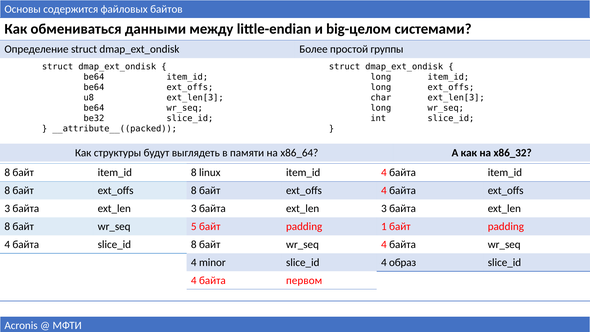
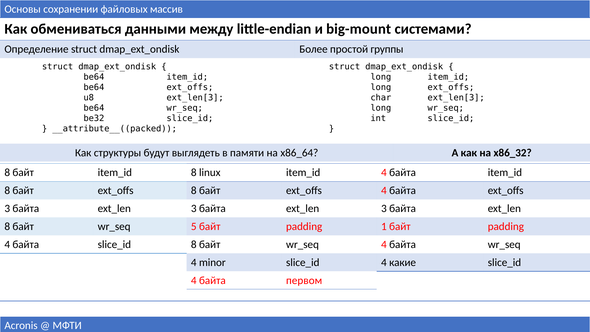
содержится: содержится -> сохранении (71, 9)
байтов: байтов -> массив (166, 9)
big-целом: big-целом -> big-mount (359, 29)
образ: образ -> какие (403, 262)
